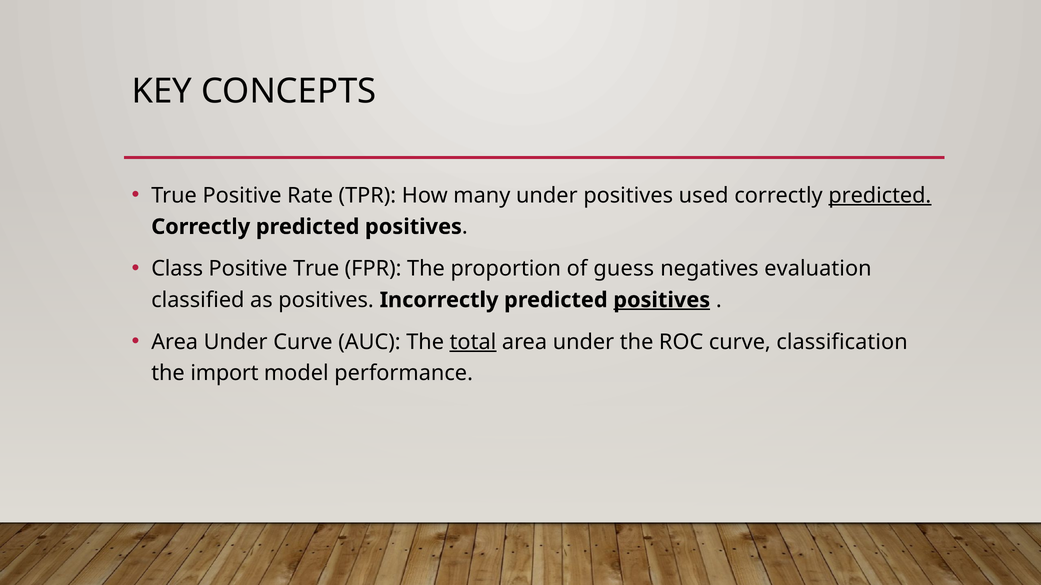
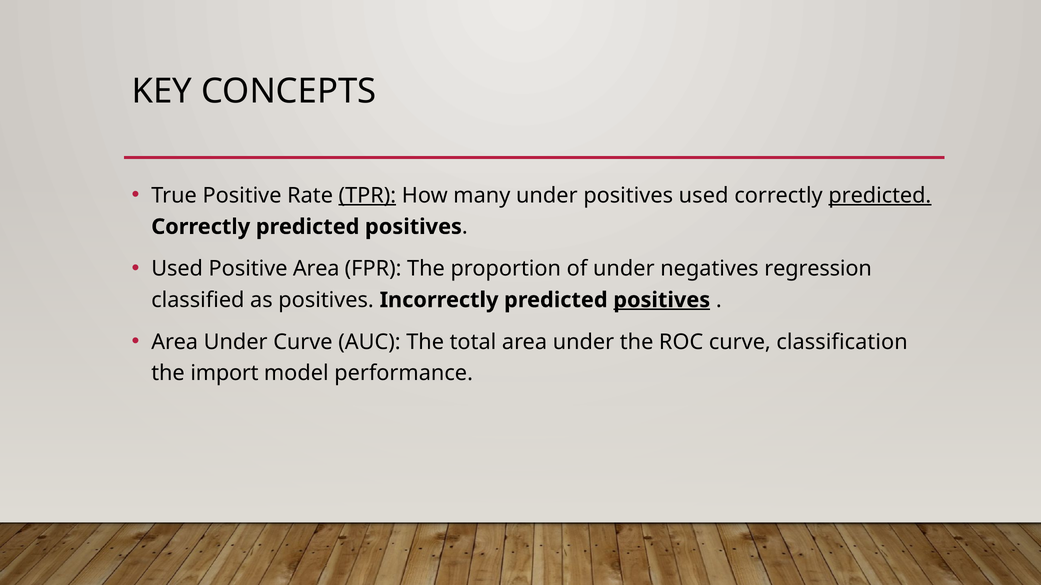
TPR underline: none -> present (367, 196)
Class: Class -> Used (177, 269)
Positive True: True -> Area (316, 269)
of guess: guess -> under (624, 269)
evaluation: evaluation -> regression (818, 269)
total underline: present -> none (473, 342)
